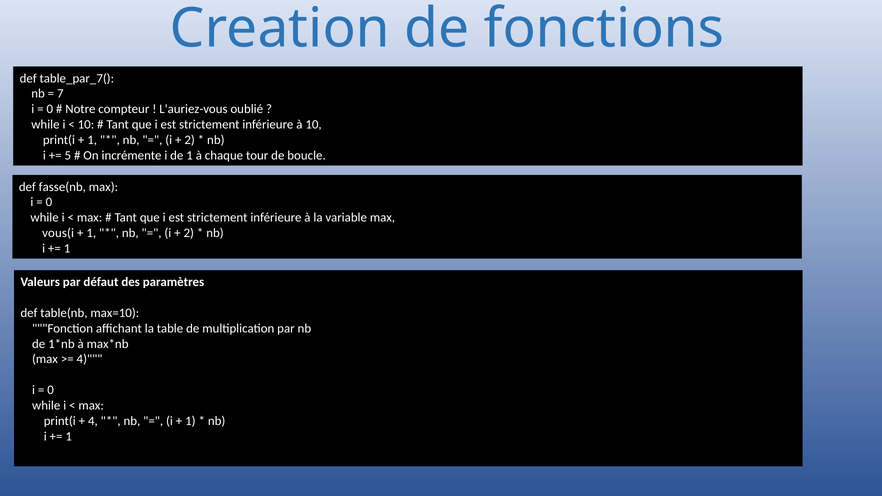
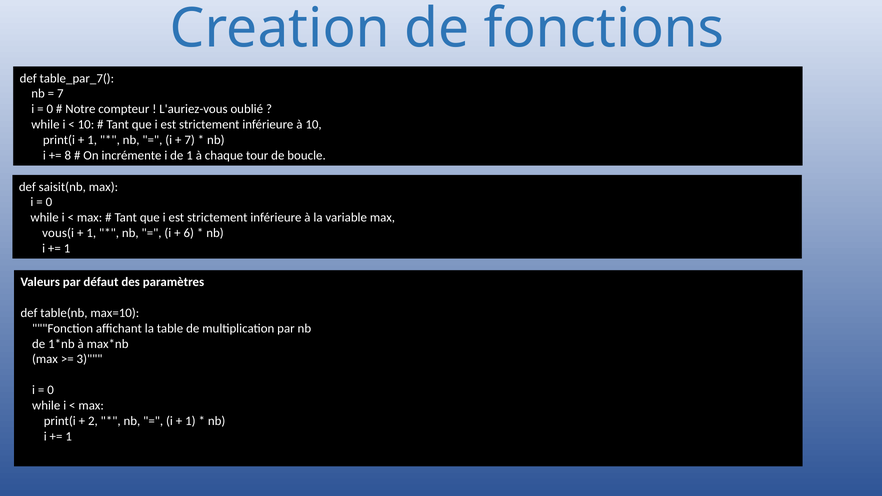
2: 2 -> 7 (190, 140)
5: 5 -> 8 (68, 156)
fasse(nb: fasse(nb -> saisit(nb (62, 187)
2: 2 -> 6 (189, 233)
4: 4 -> 3 (90, 359)
4: 4 -> 2 (93, 421)
